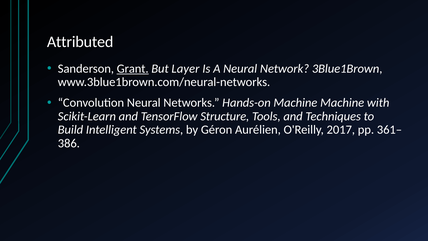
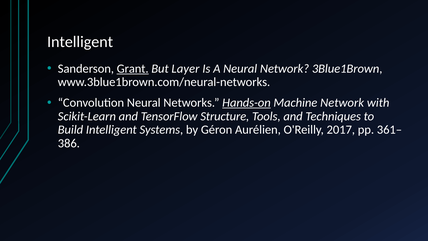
Attributed: Attributed -> Intelligent (80, 42)
Hands-on underline: none -> present (246, 103)
Machine Machine: Machine -> Network (342, 103)
